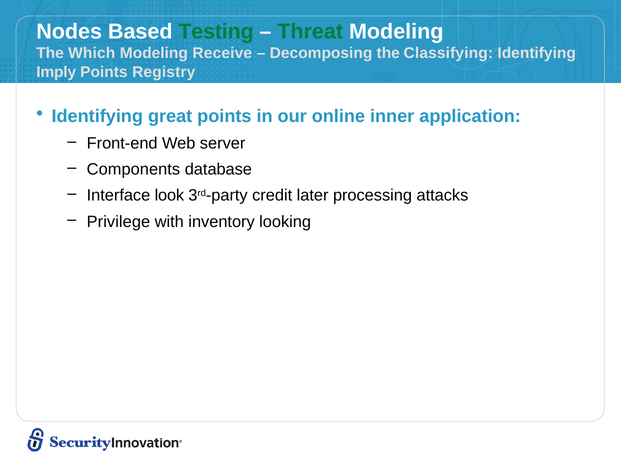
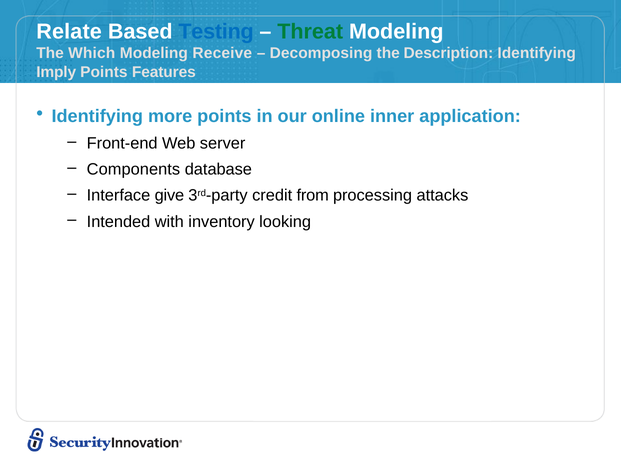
Nodes: Nodes -> Relate (69, 31)
Testing colour: green -> blue (216, 31)
Classifying: Classifying -> Description (448, 53)
Registry: Registry -> Features (164, 72)
great: great -> more (170, 116)
look: look -> give (169, 195)
later: later -> from (313, 195)
Privilege: Privilege -> Intended (119, 222)
